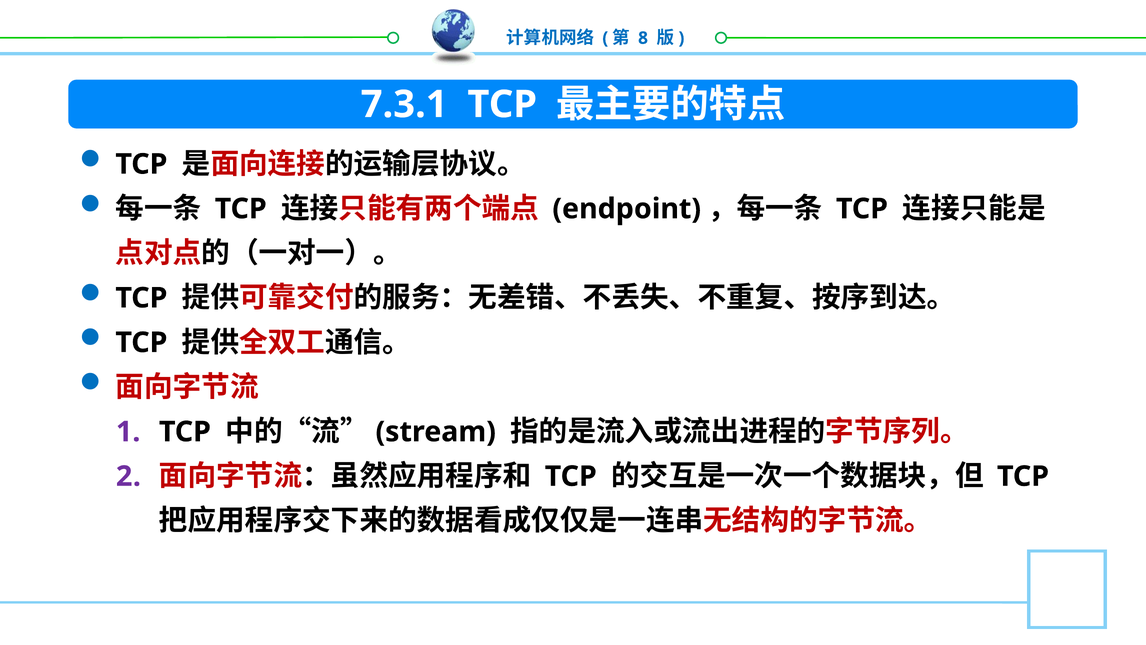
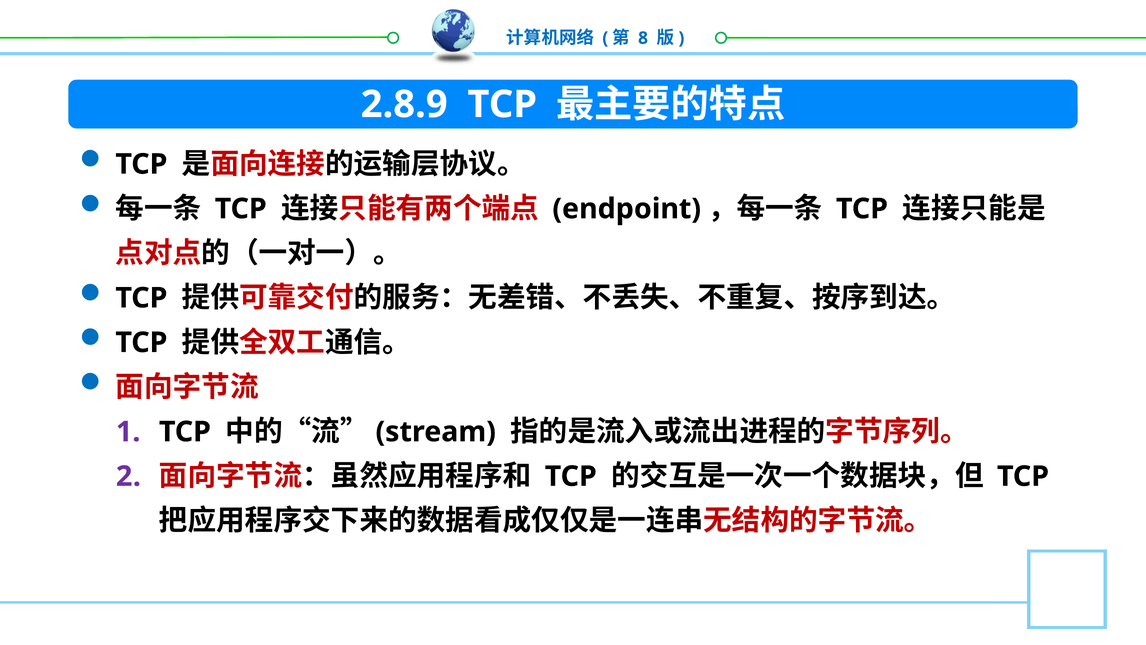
7.3.1: 7.3.1 -> 2.8.9 (404, 104)
